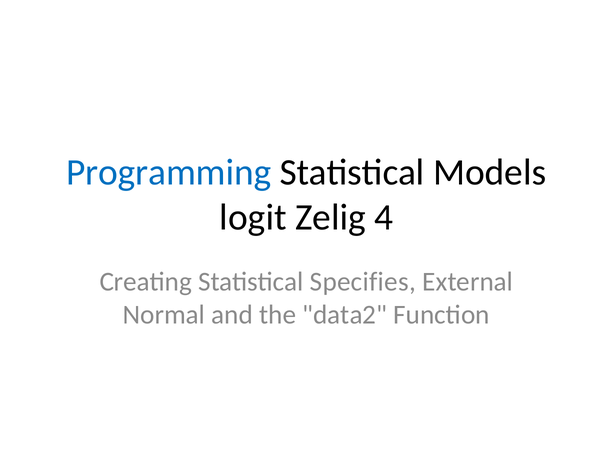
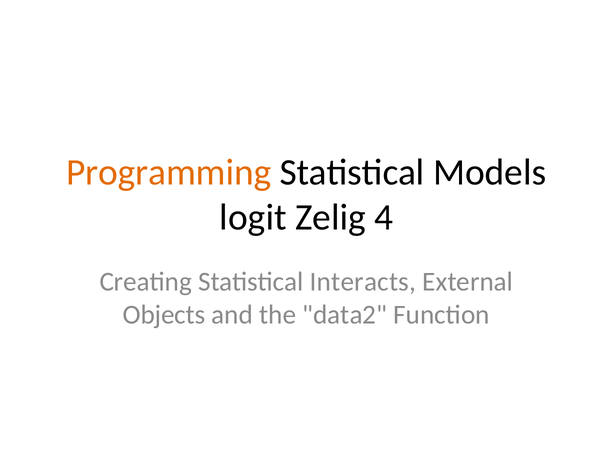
Programming colour: blue -> orange (169, 172)
Specifies: Specifies -> Interacts (363, 282)
Normal: Normal -> Objects (164, 315)
